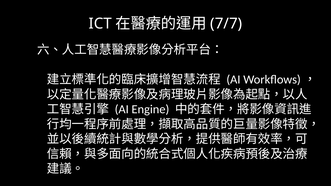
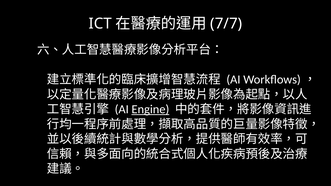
Engine underline: none -> present (150, 109)
